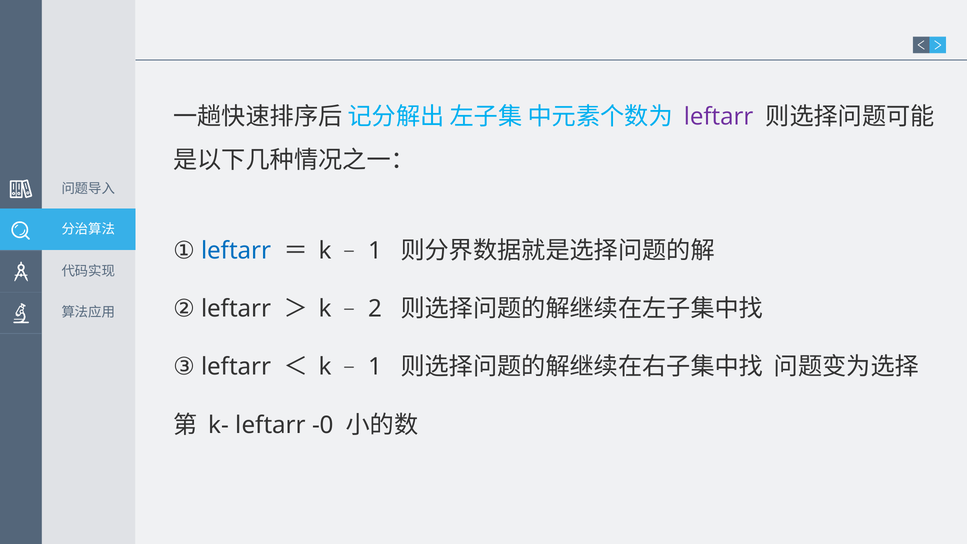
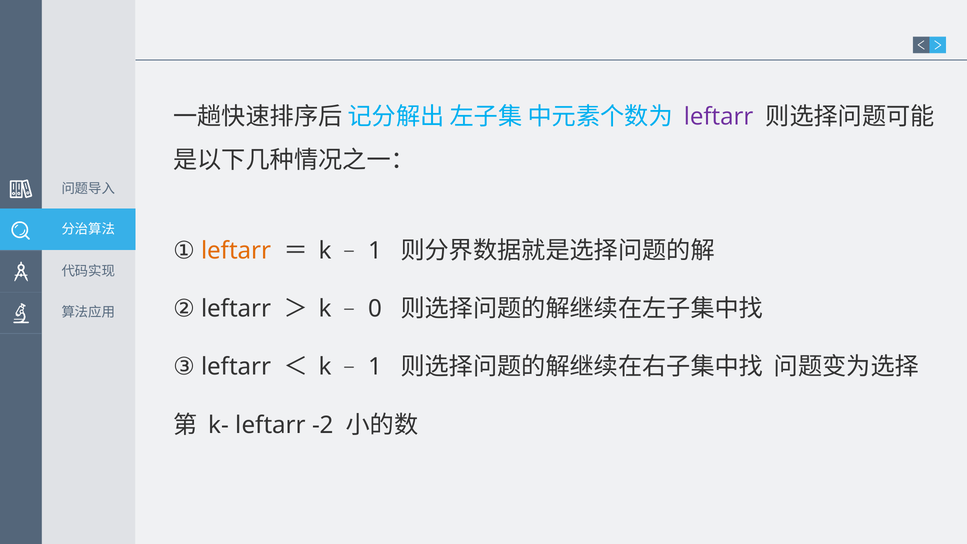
leftarr colour: blue -> orange (236, 251)
2: 2 -> 0 (375, 309)
-0: -0 -> -2 (323, 425)
